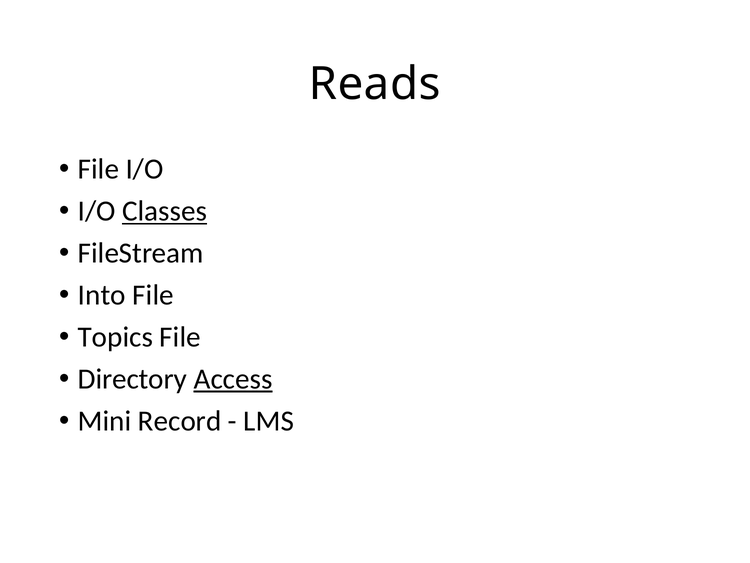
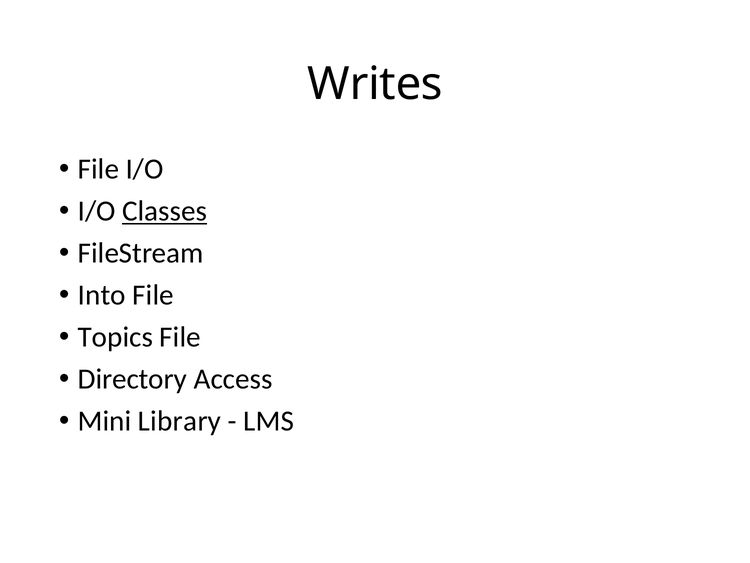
Reads: Reads -> Writes (375, 84)
Access underline: present -> none (233, 379)
Record: Record -> Library (180, 421)
